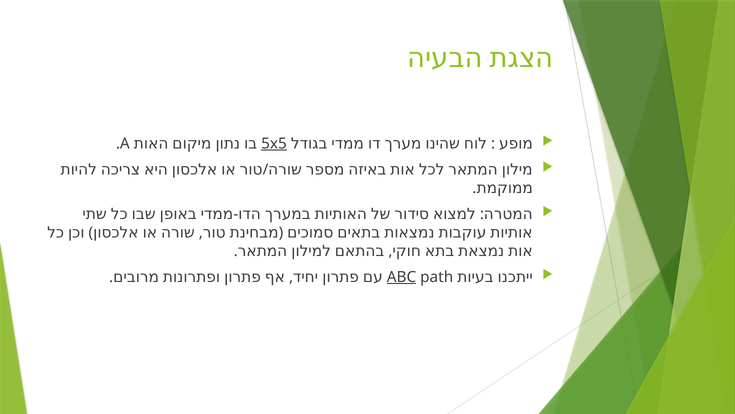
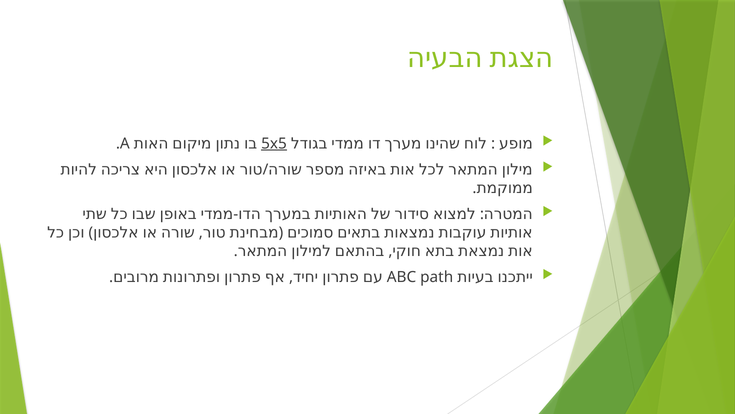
ABC underline: present -> none (402, 277)
